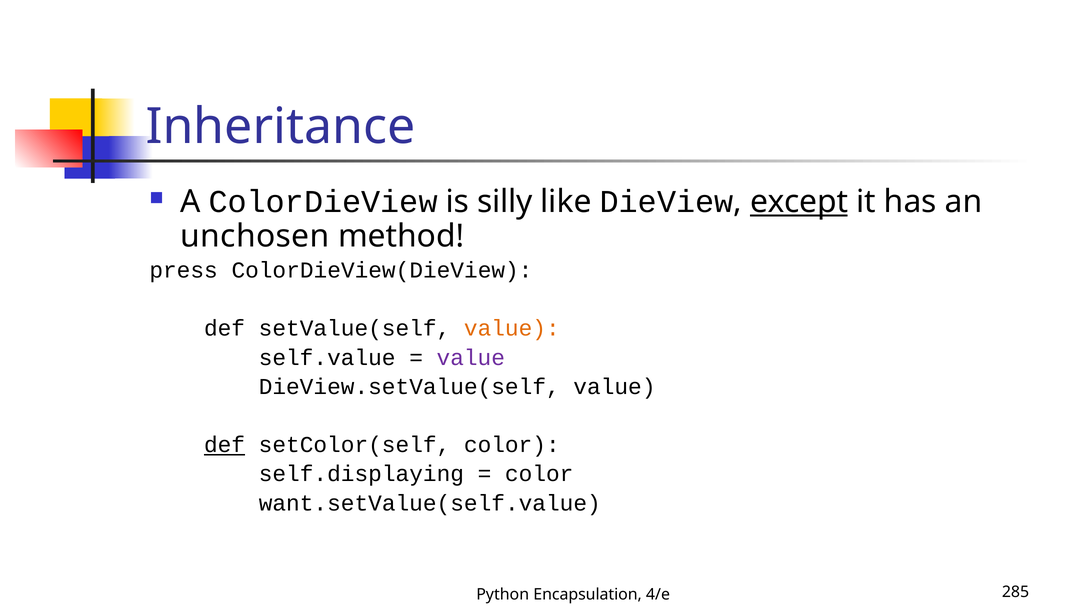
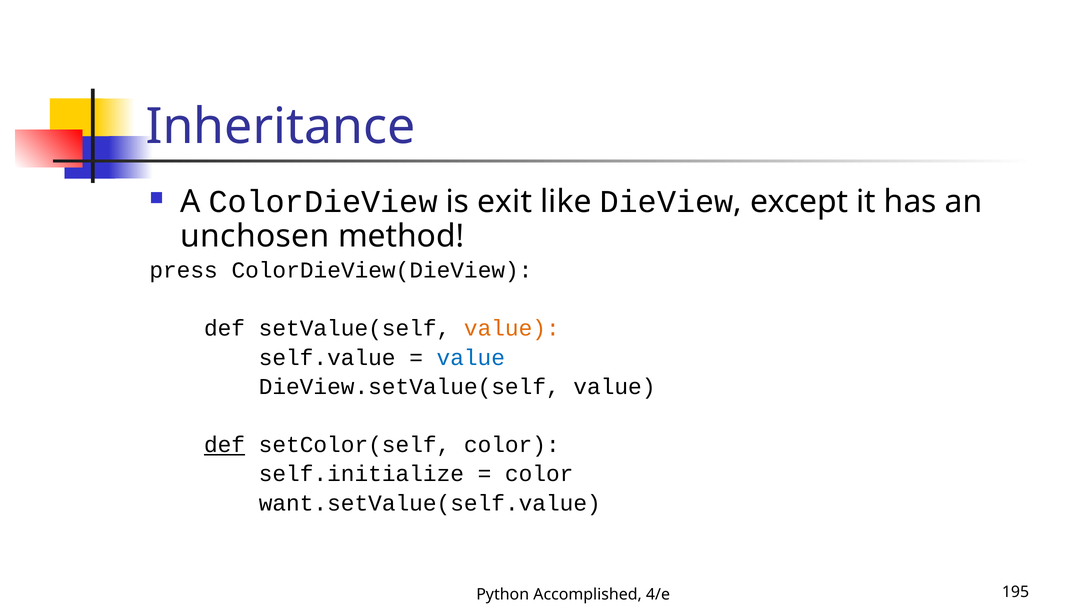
silly: silly -> exit (505, 202)
except underline: present -> none (799, 202)
value colour: purple -> blue (471, 358)
self.displaying: self.displaying -> self.initialize (361, 474)
Encapsulation: Encapsulation -> Accomplished (588, 595)
285: 285 -> 195 (1016, 592)
